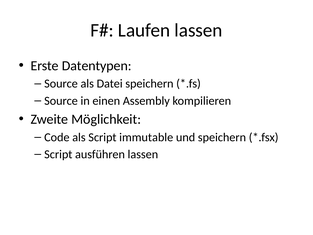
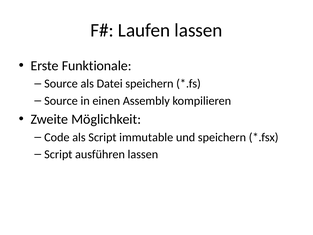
Datentypen: Datentypen -> Funktionale (97, 66)
